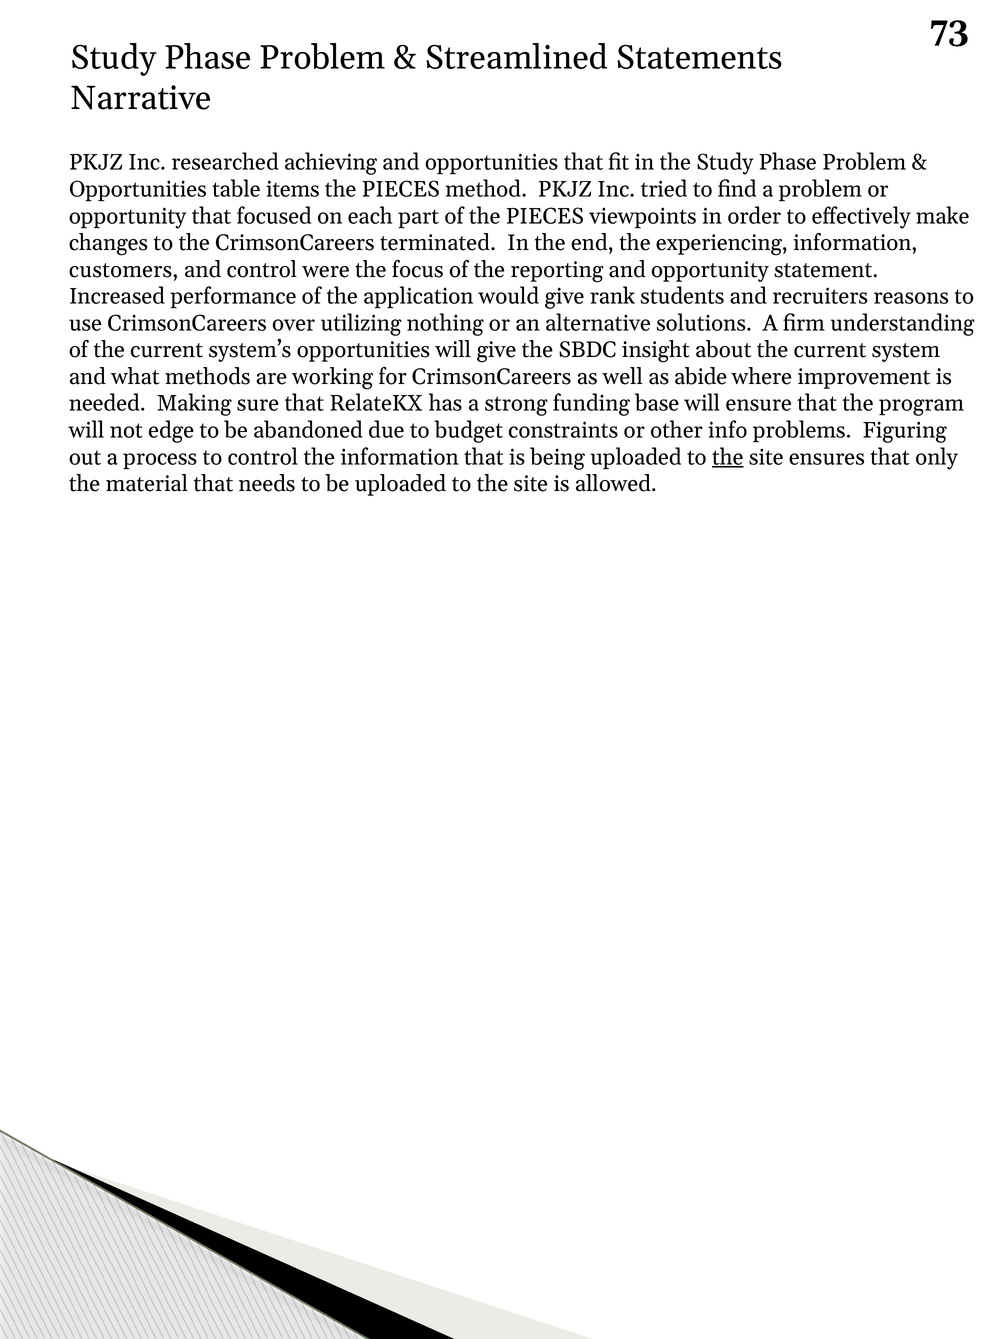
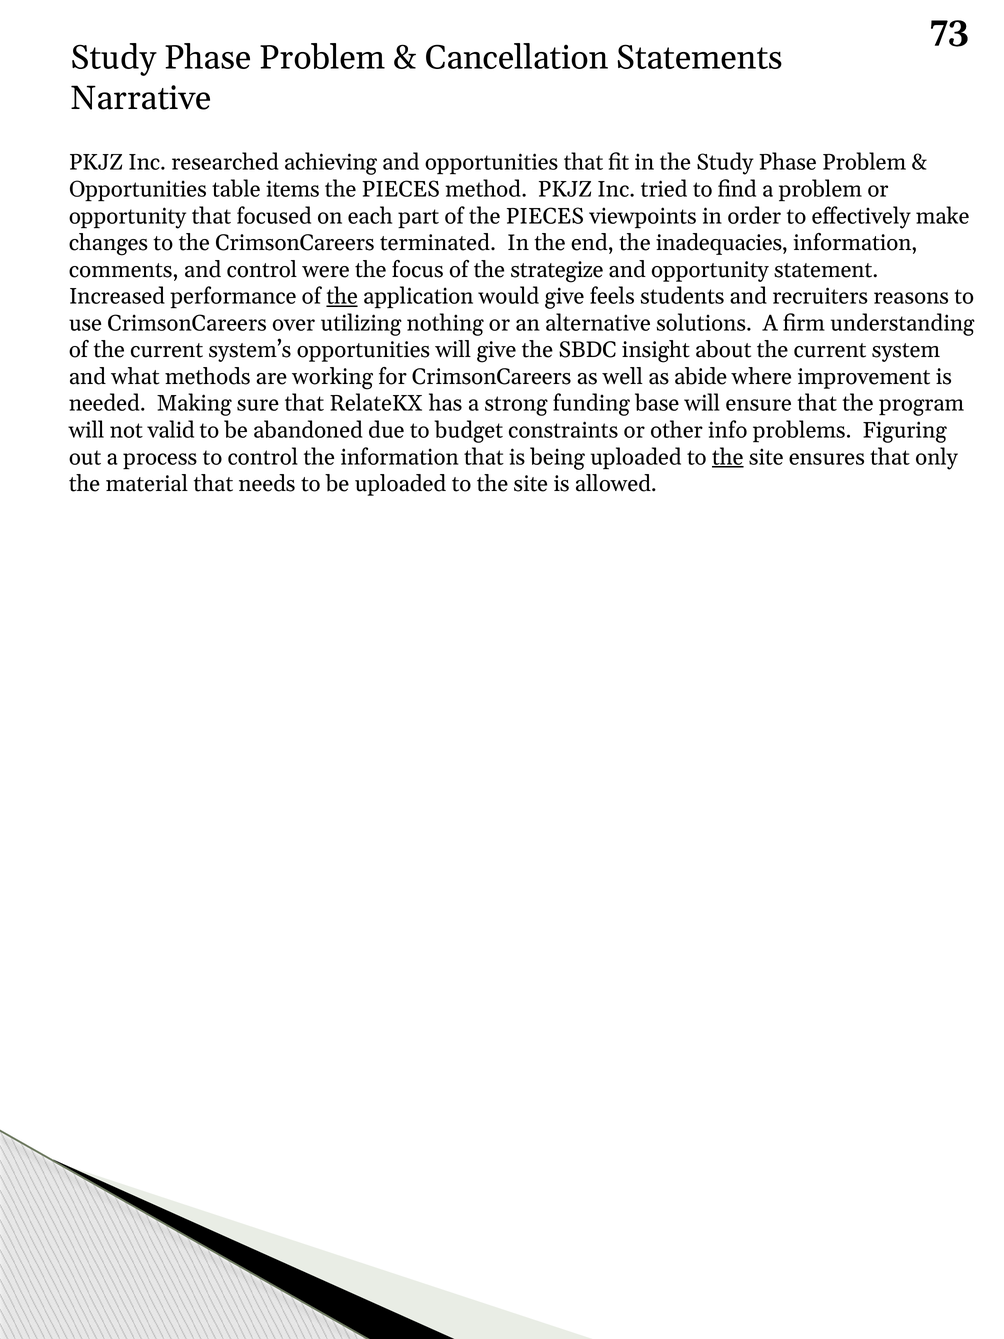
Streamlined: Streamlined -> Cancellation (517, 58)
experiencing: experiencing -> inadequacies (722, 243)
customers: customers -> comments (124, 270)
reporting: reporting -> strategize (557, 270)
the underline: none -> present (342, 296)
rank: rank -> feels (612, 296)
edge: edge -> valid (171, 430)
